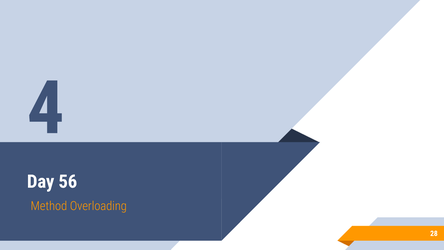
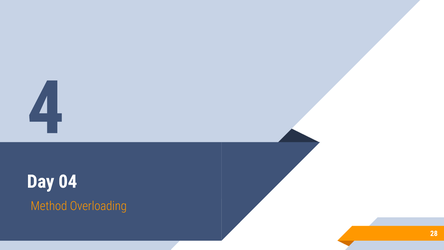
56: 56 -> 04 (68, 181)
